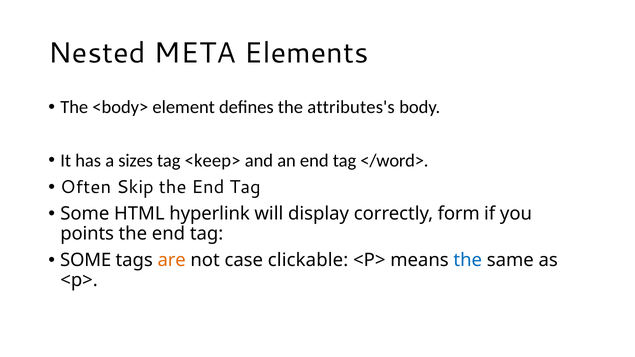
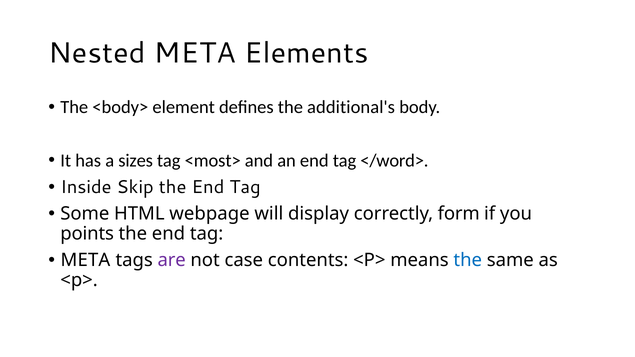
attributes's: attributes's -> additional's (351, 107)
<keep>: <keep> -> <most> (213, 161)
Often: Often -> Inside (86, 187)
hyperlink: hyperlink -> webpage (209, 214)
SOME: SOME -> META (85, 260)
are colour: orange -> purple (172, 260)
clickable: clickable -> contents (308, 260)
